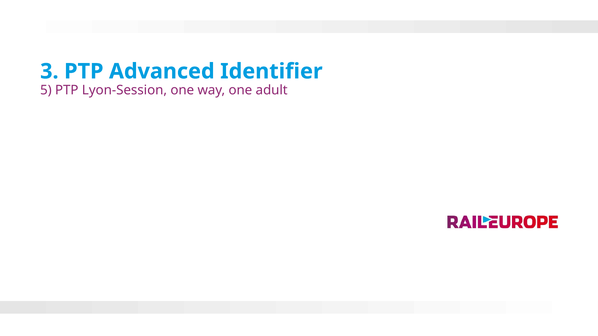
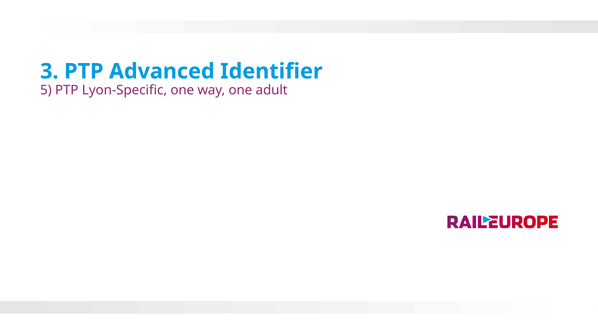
Lyon-Session: Lyon-Session -> Lyon-Specific (124, 90)
